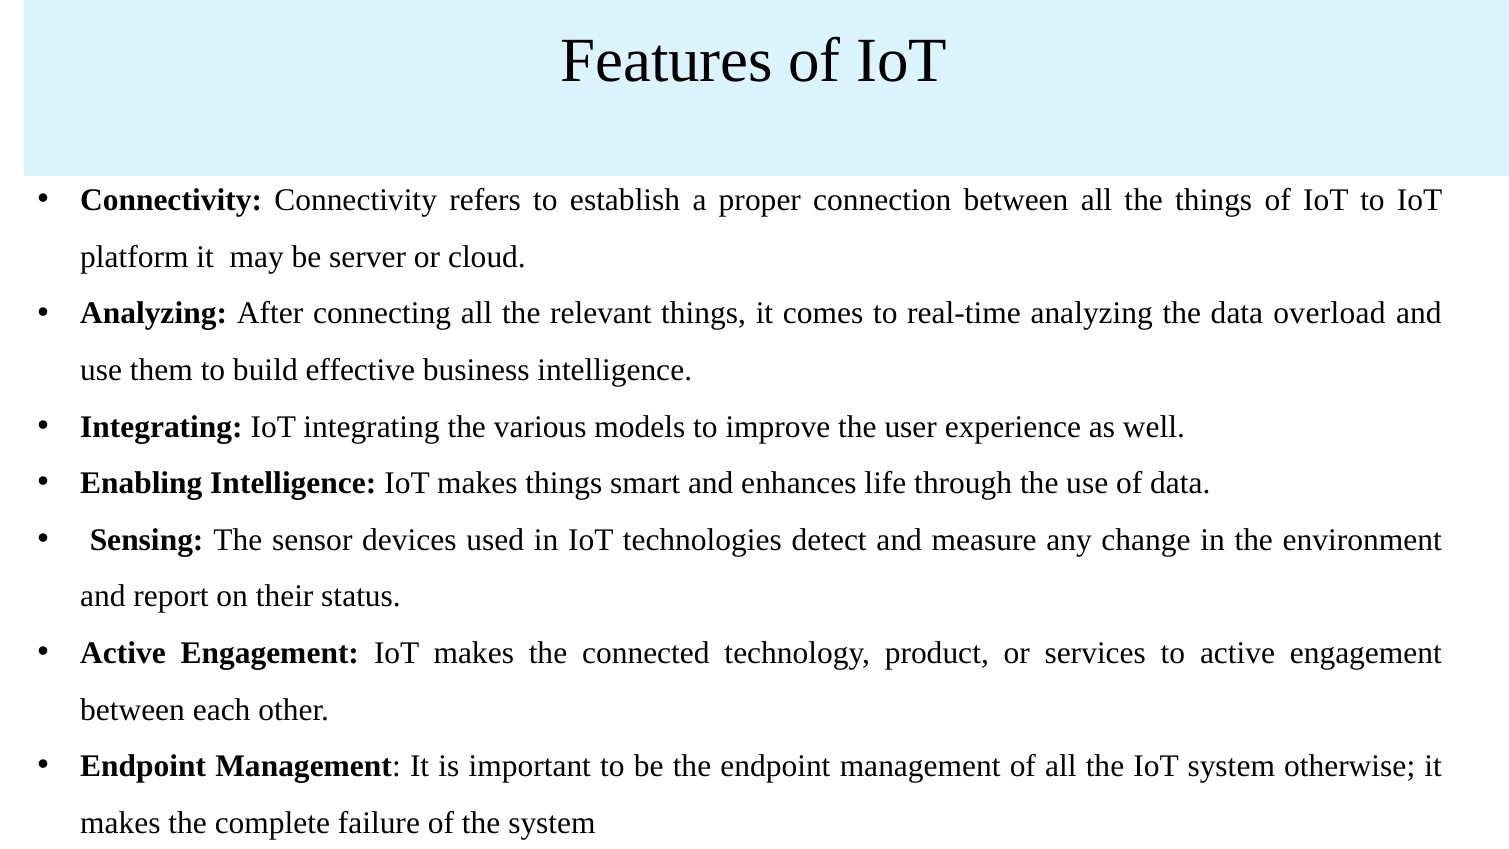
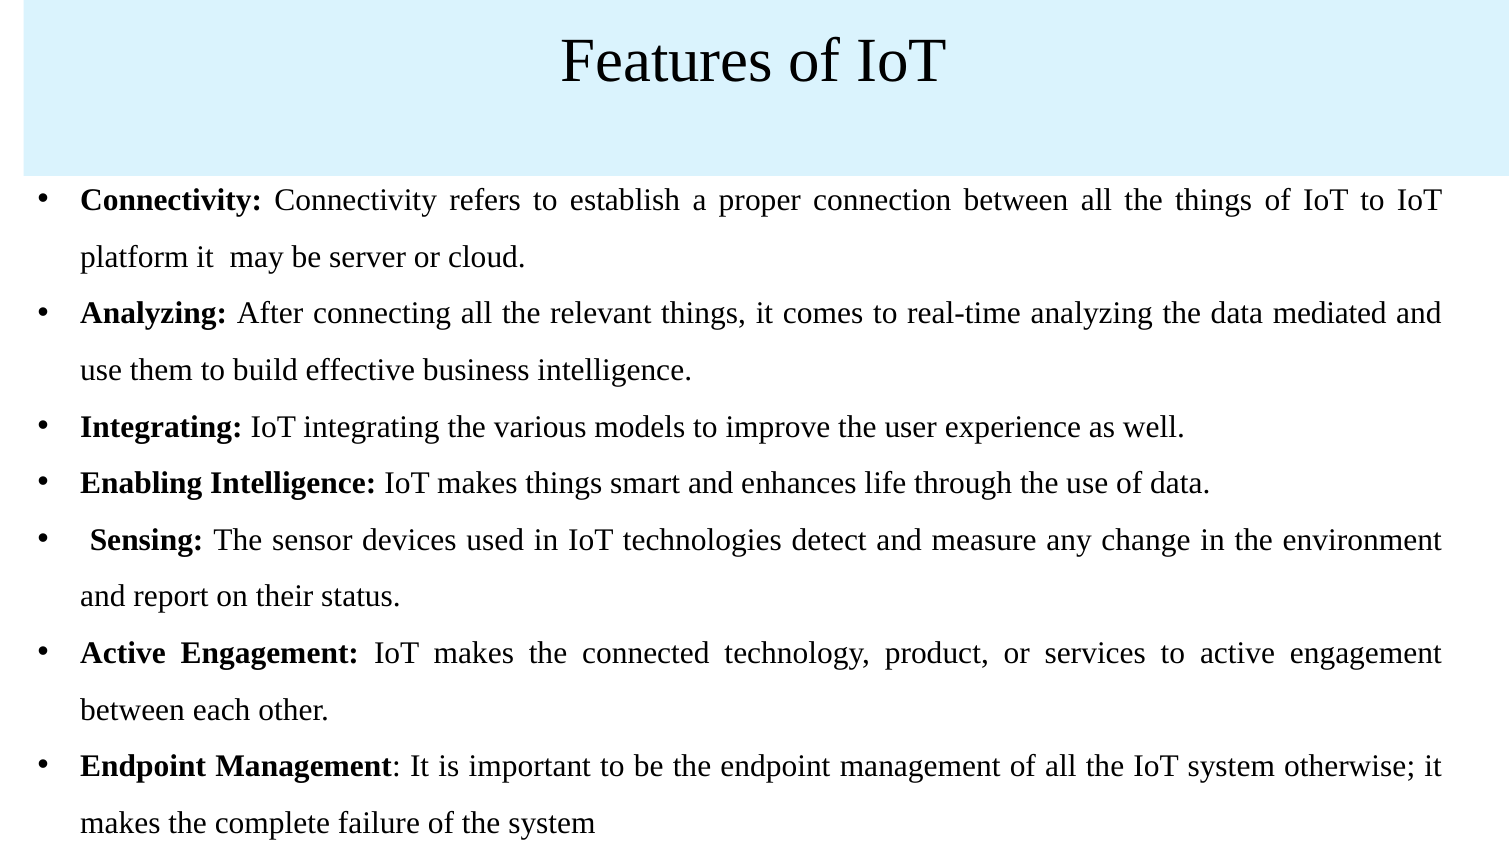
overload: overload -> mediated (1330, 313)
